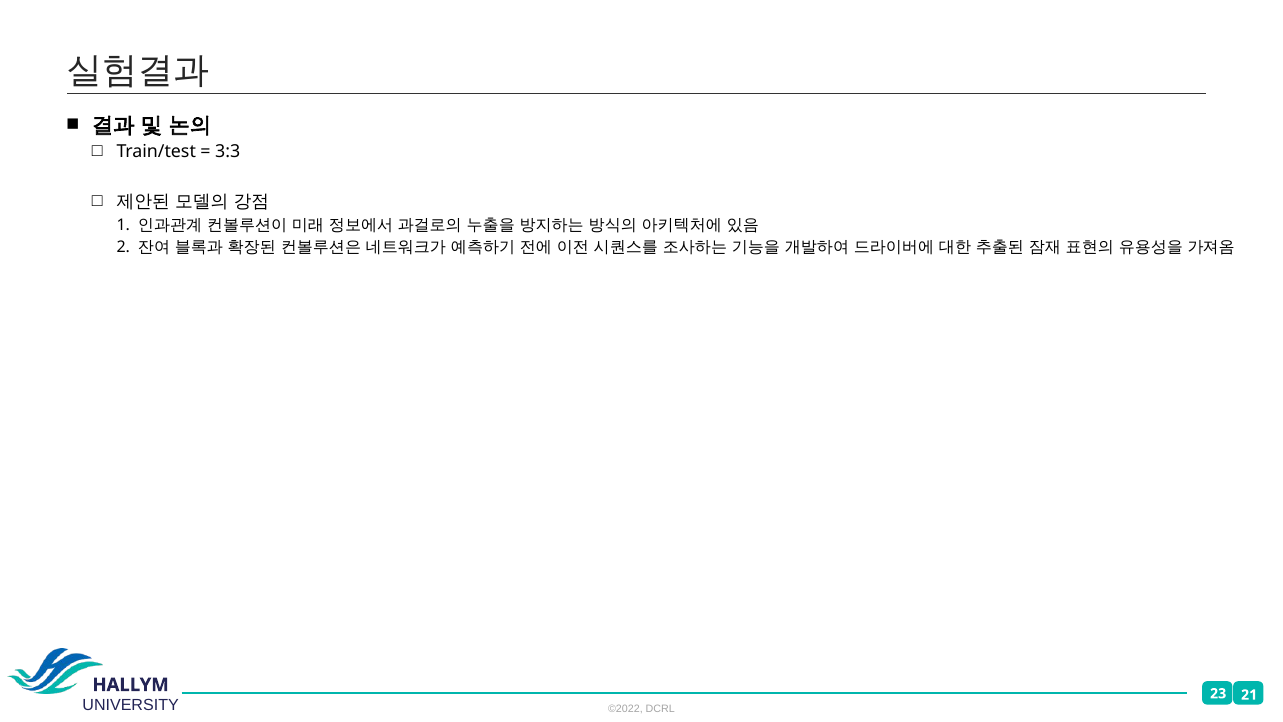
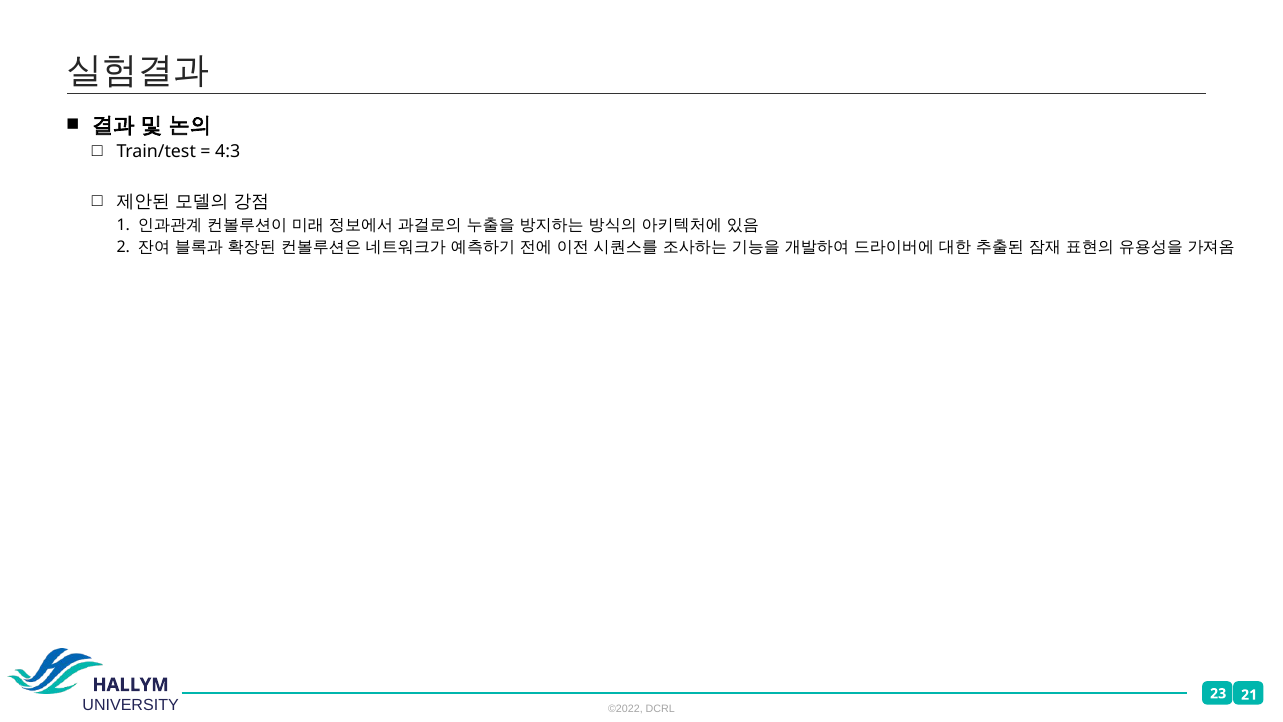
3:3: 3:3 -> 4:3 (228, 152)
